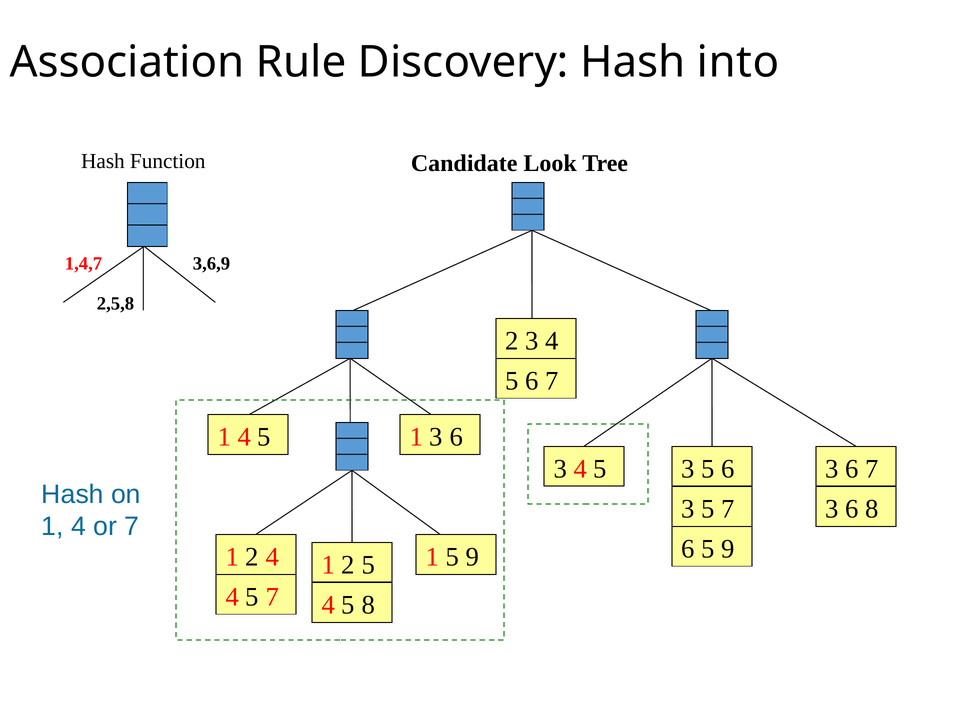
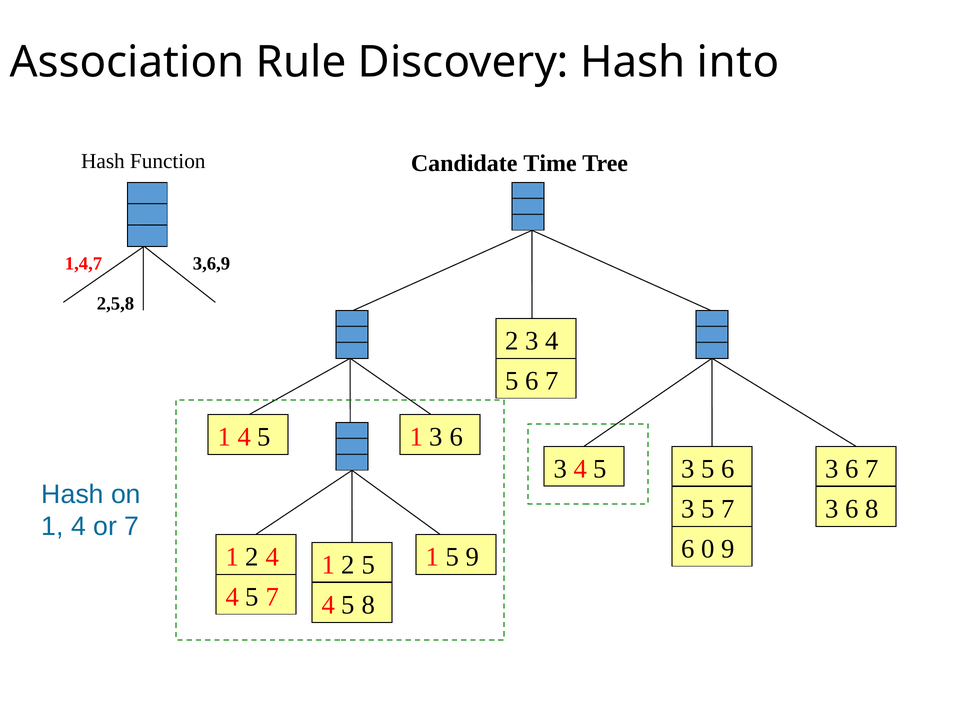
Look: Look -> Time (550, 163)
6 5: 5 -> 0 (708, 549)
